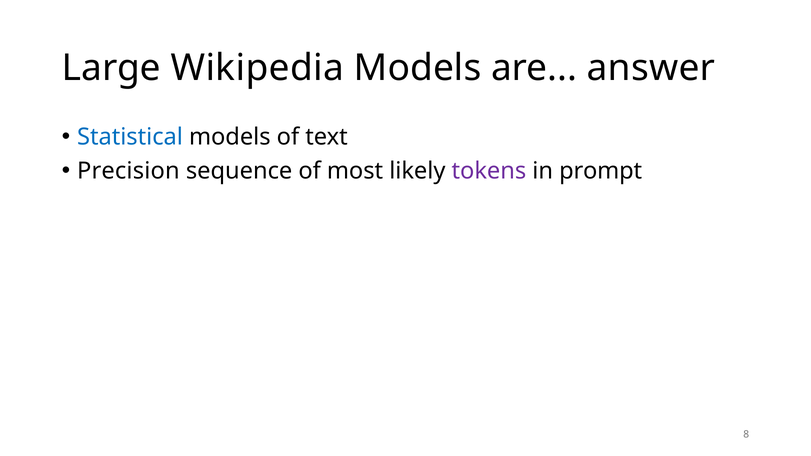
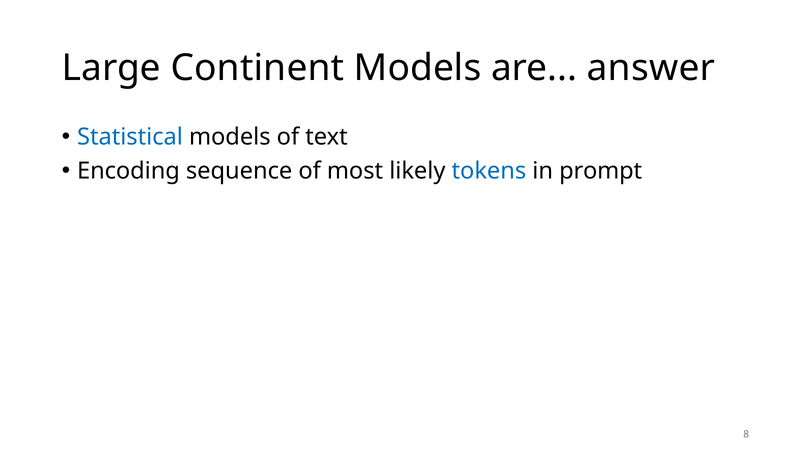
Wikipedia: Wikipedia -> Continent (257, 68)
Precision: Precision -> Encoding (128, 171)
tokens colour: purple -> blue (489, 171)
